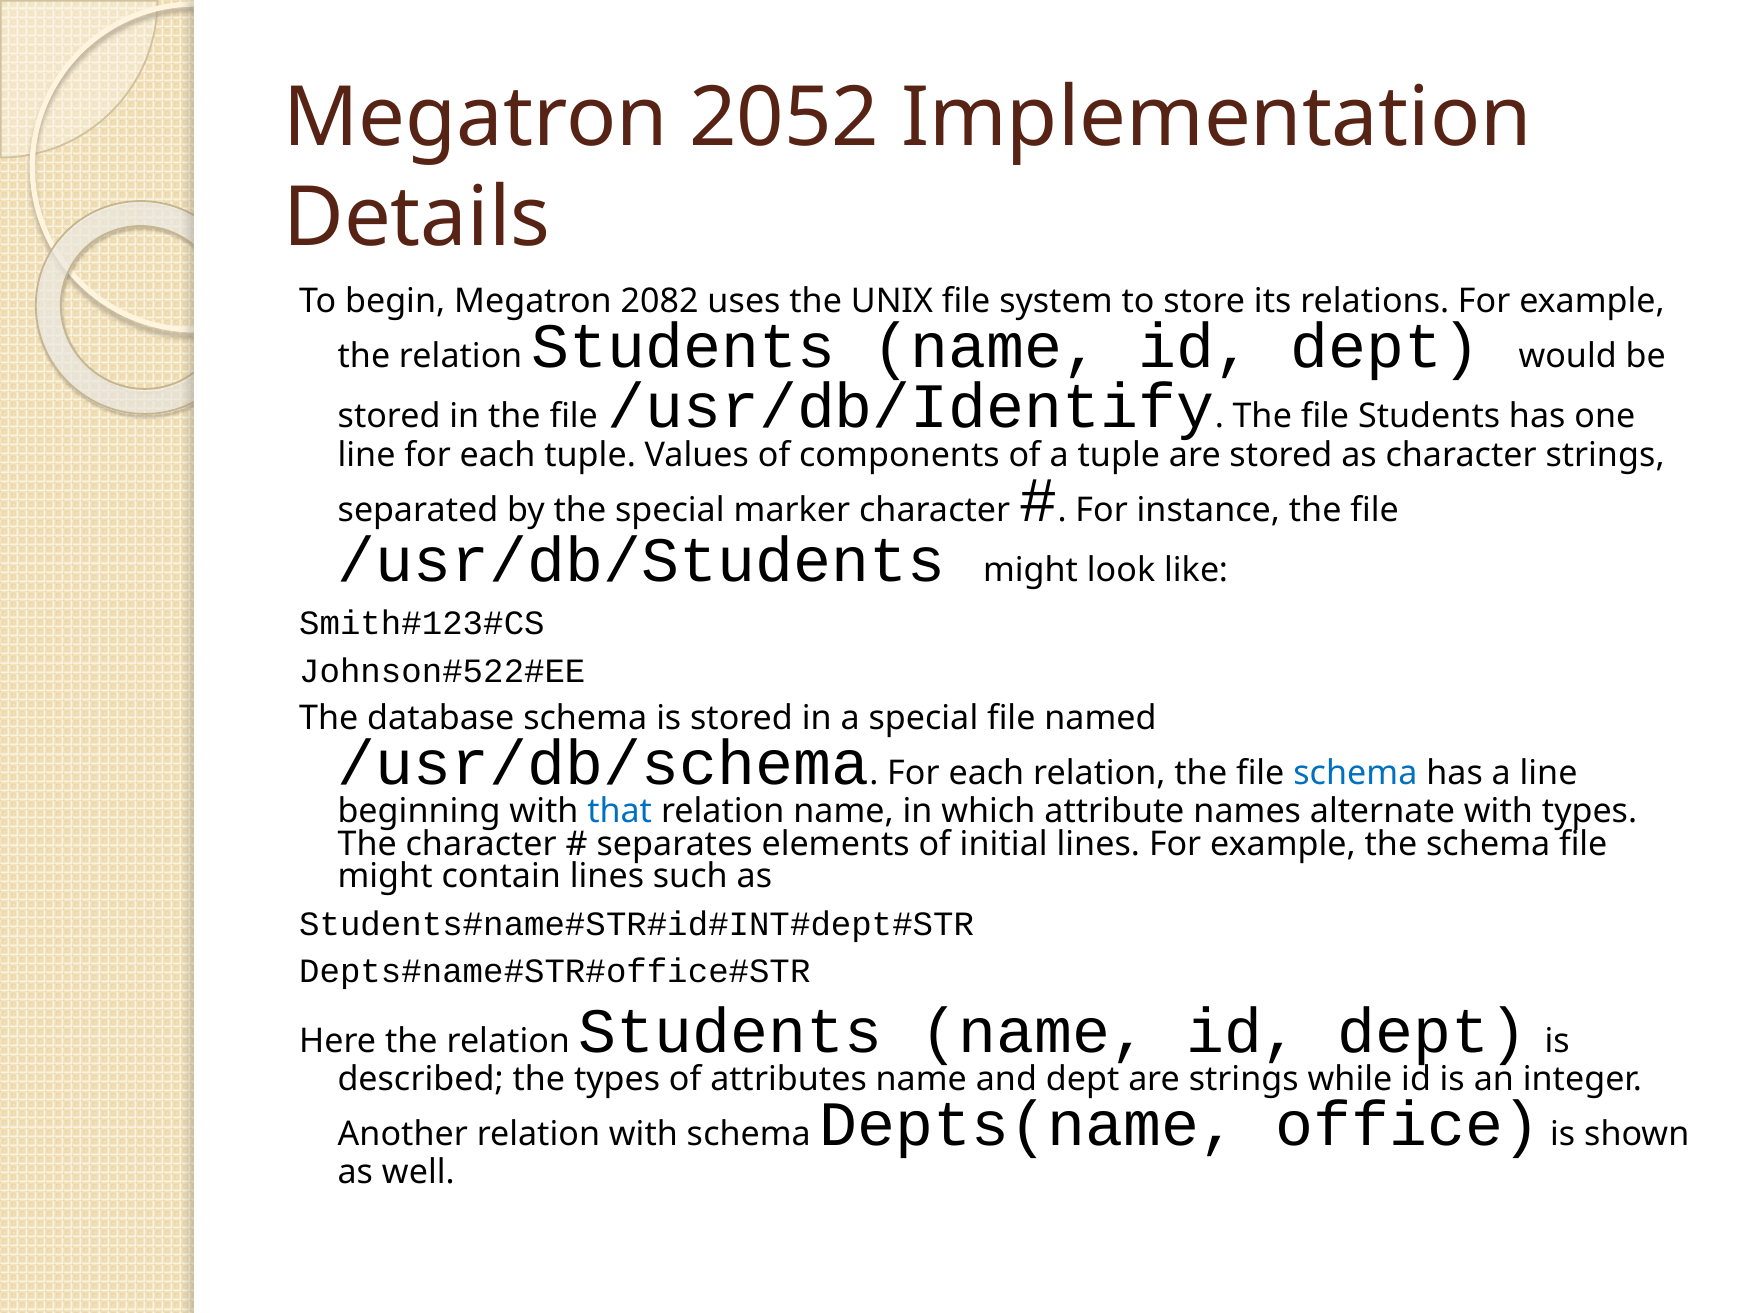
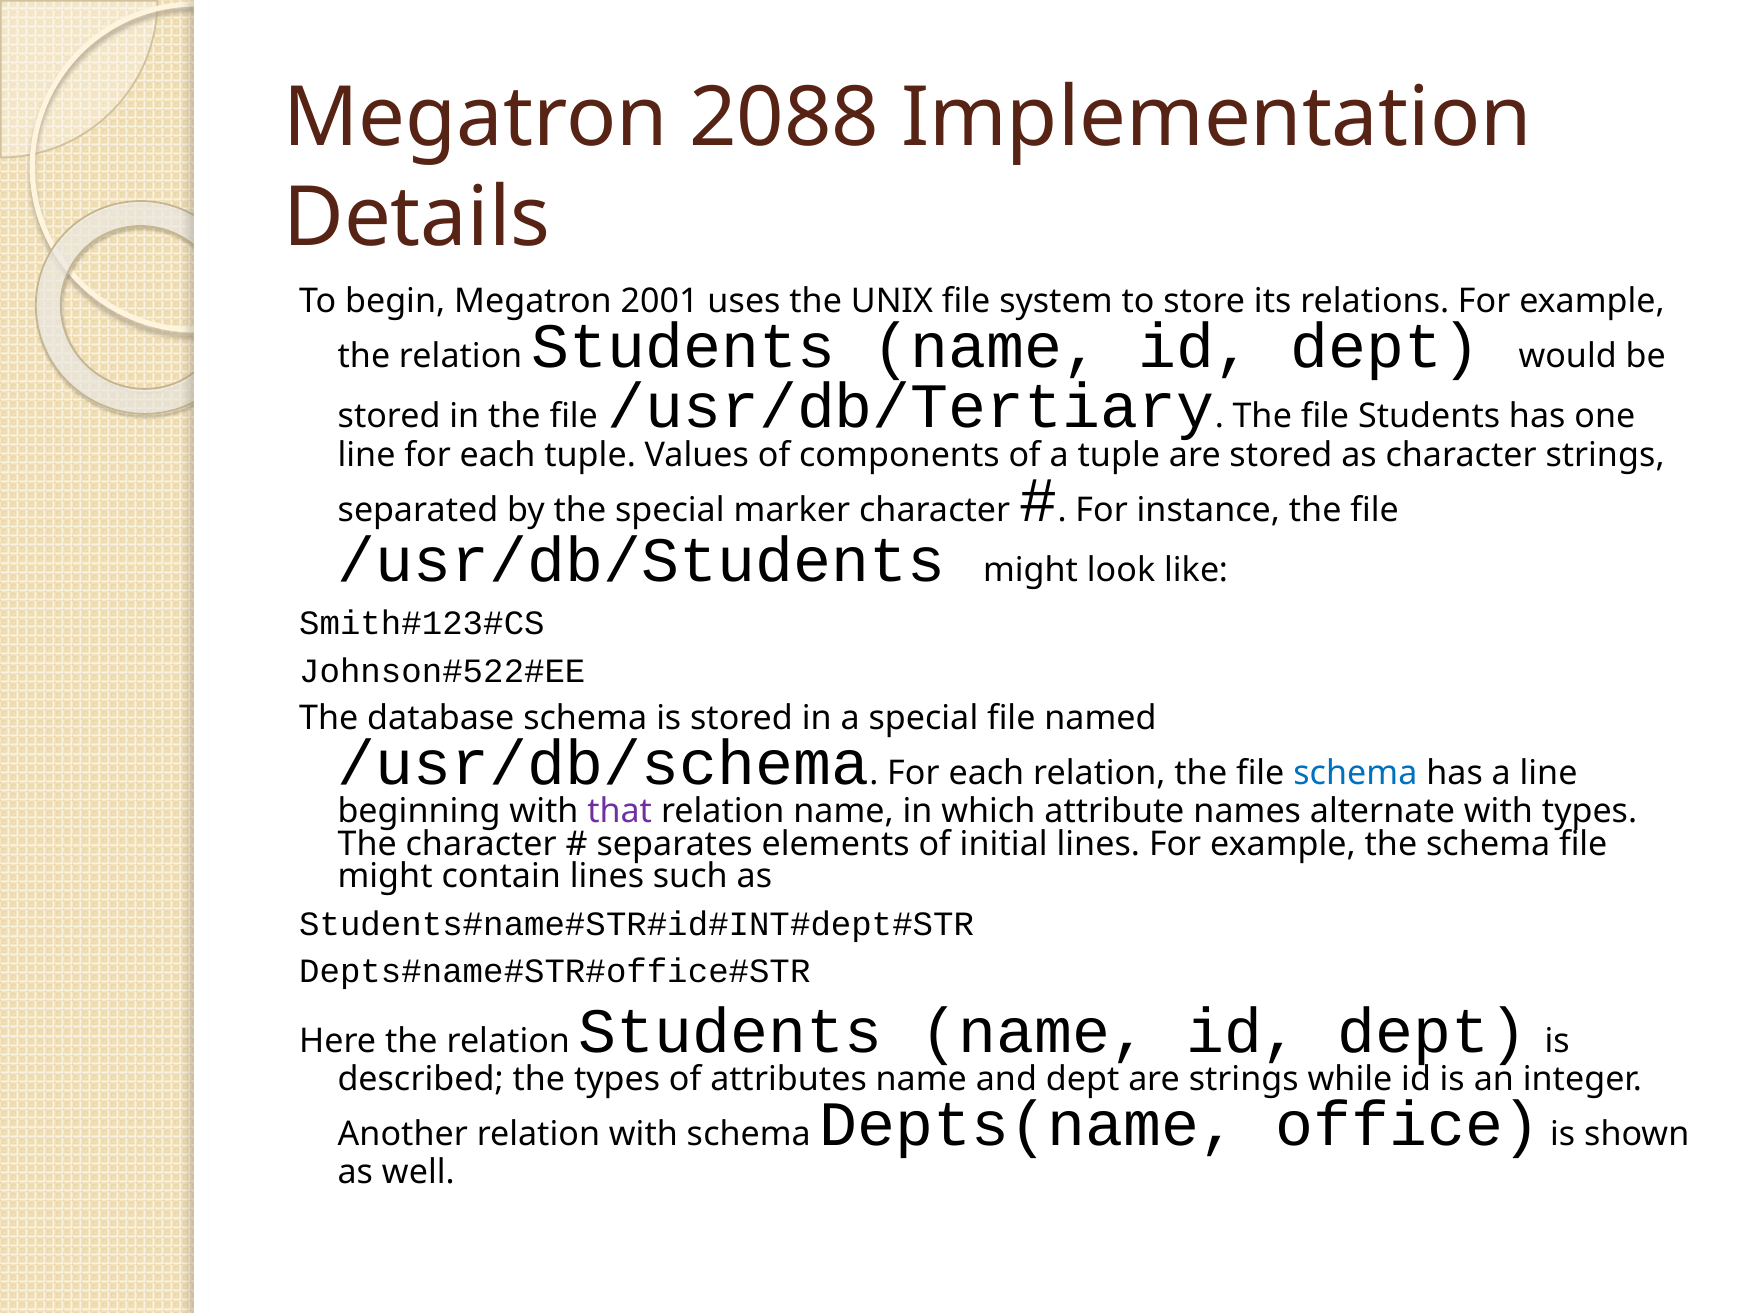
2052: 2052 -> 2088 (784, 118)
2082: 2082 -> 2001 (660, 301)
/usr/db/Identify: /usr/db/Identify -> /usr/db/Tertiary (911, 407)
that colour: blue -> purple (620, 811)
